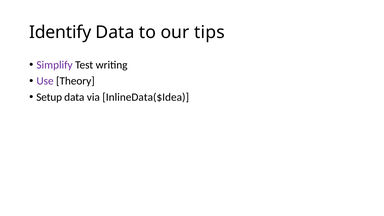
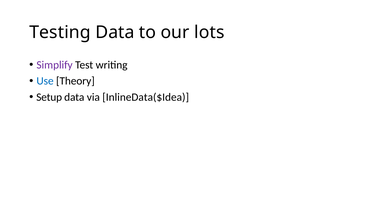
Identify: Identify -> Testing (60, 32)
tips: tips -> lots (209, 32)
Use colour: purple -> blue (45, 81)
